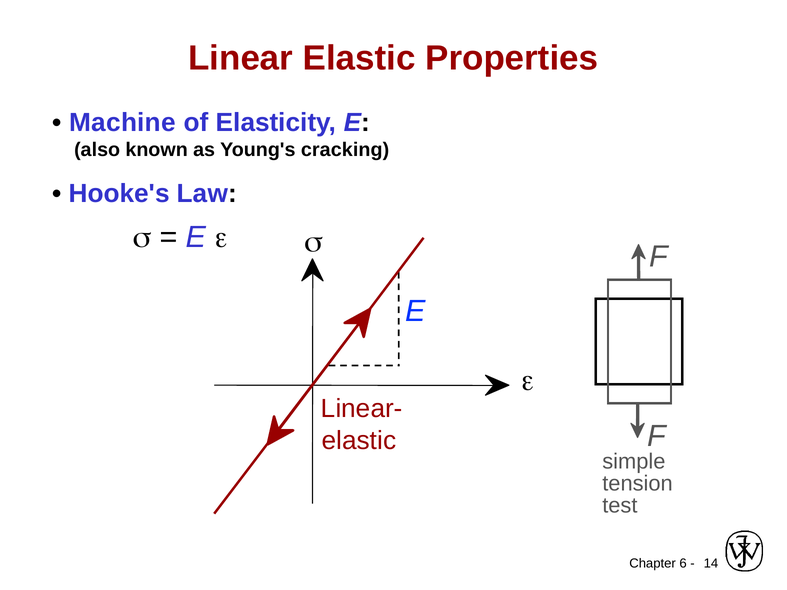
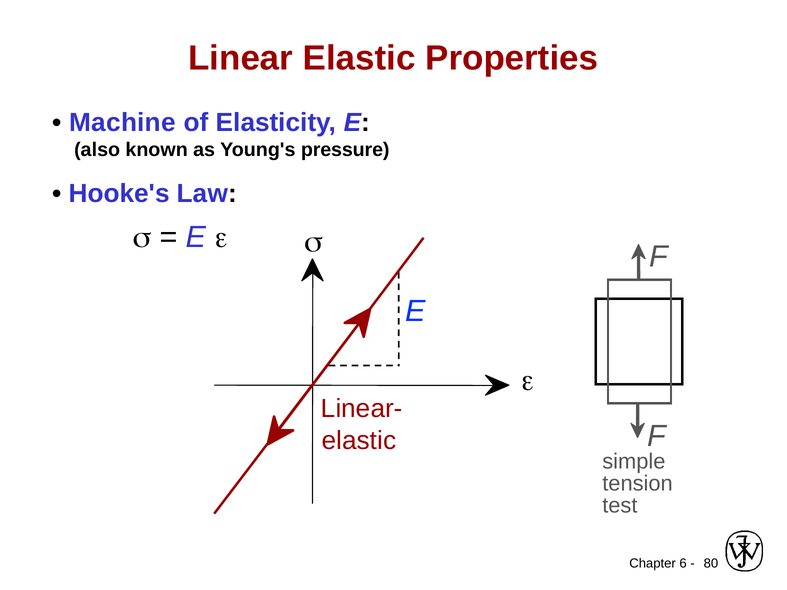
cracking: cracking -> pressure (345, 150)
14: 14 -> 80 (711, 564)
